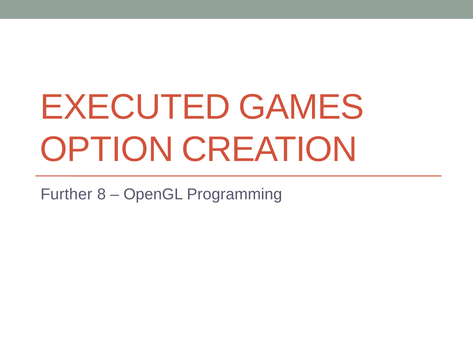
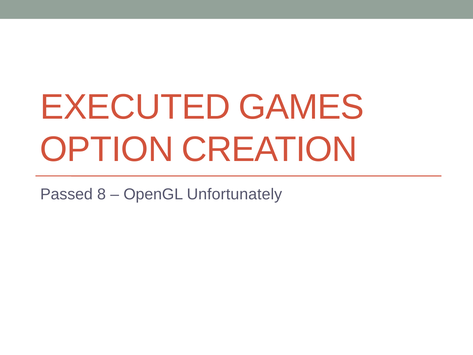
Further: Further -> Passed (66, 194)
Programming: Programming -> Unfortunately (234, 194)
